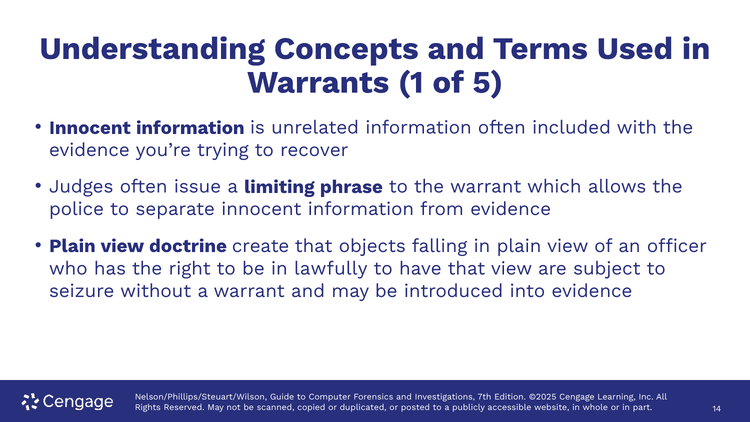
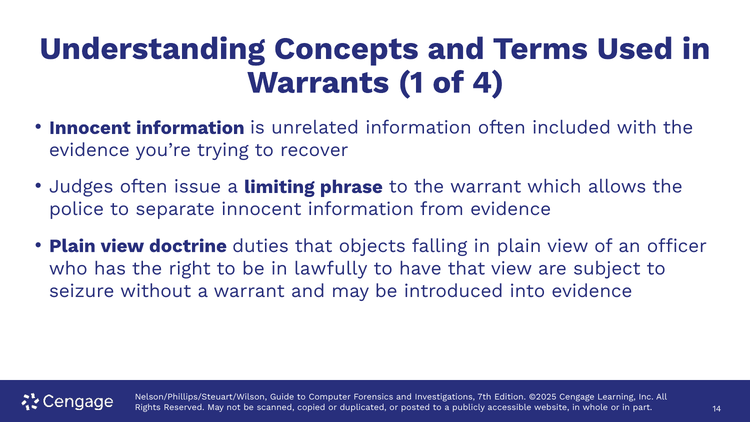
5: 5 -> 4 (488, 82)
create: create -> duties (261, 246)
